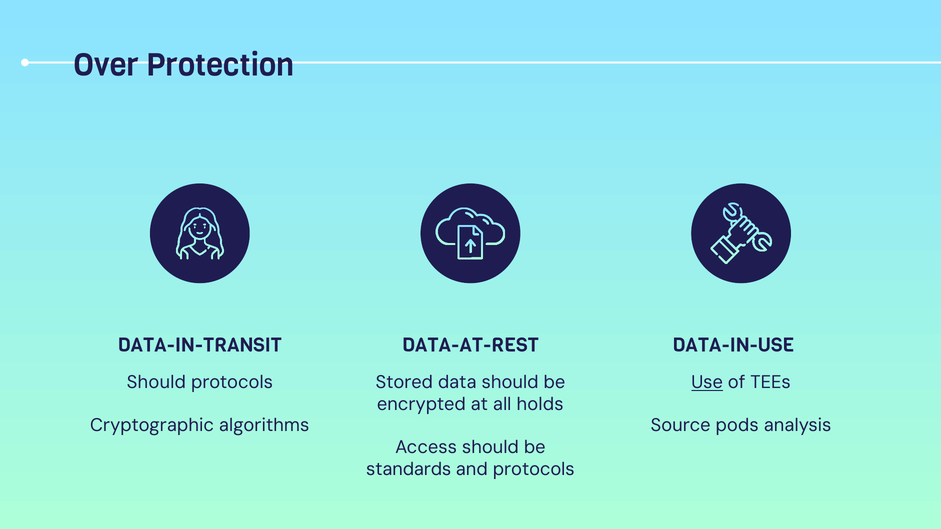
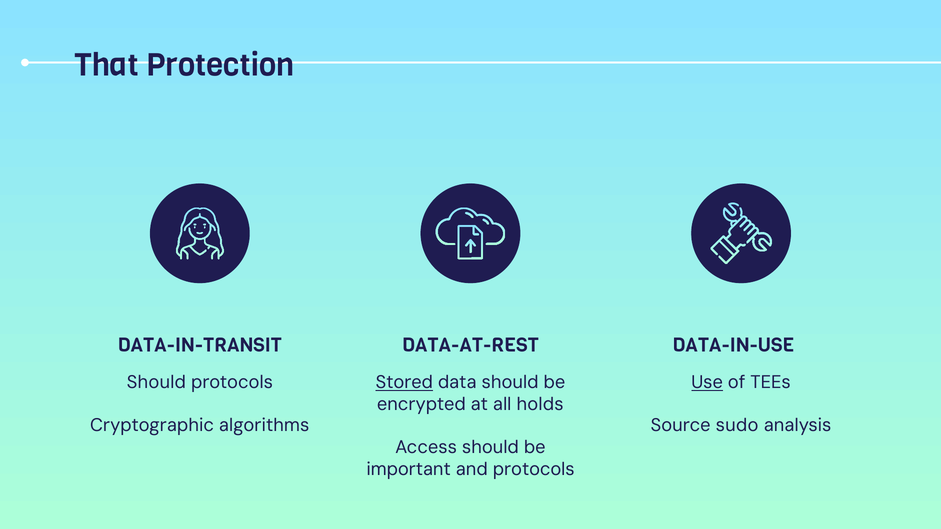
Over: Over -> That (106, 65)
Stored underline: none -> present (404, 383)
pods: pods -> sudo (737, 426)
standards: standards -> important (409, 469)
